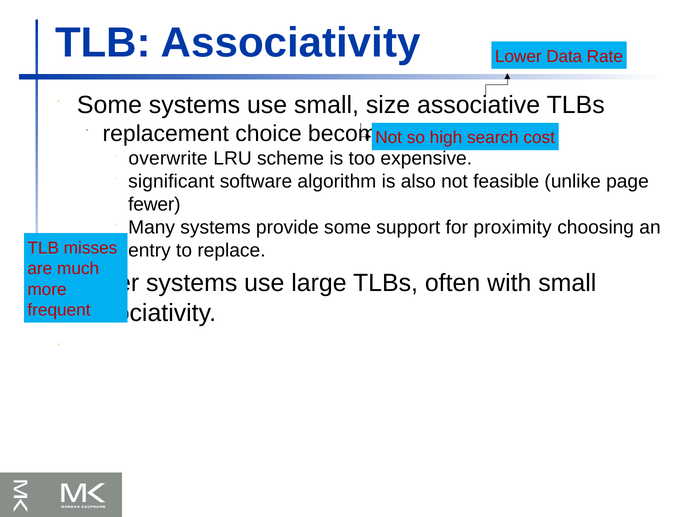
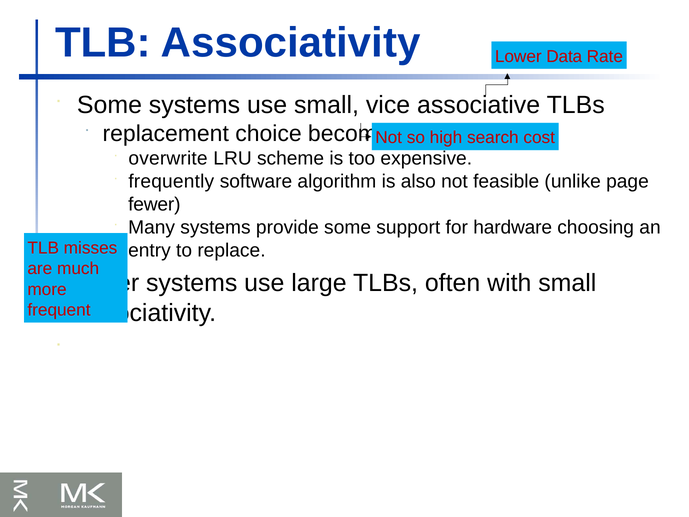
size: size -> vice (388, 105)
significant: significant -> frequently (171, 181)
proximity: proximity -> hardware (513, 227)
